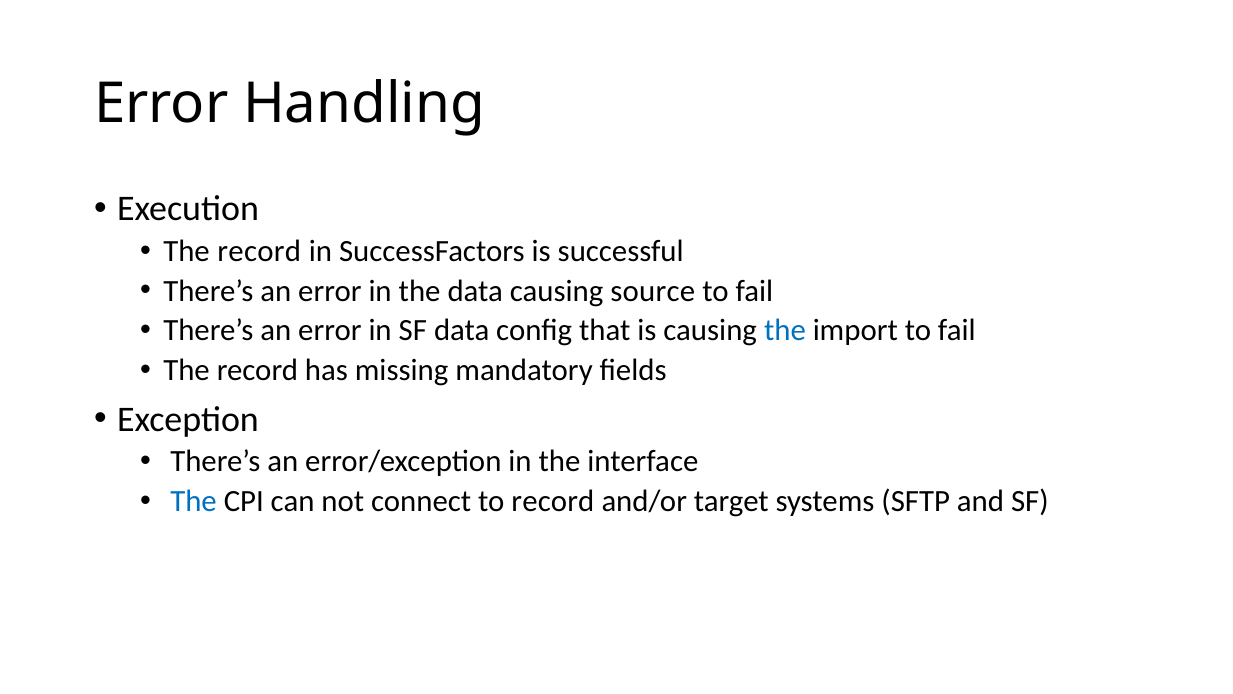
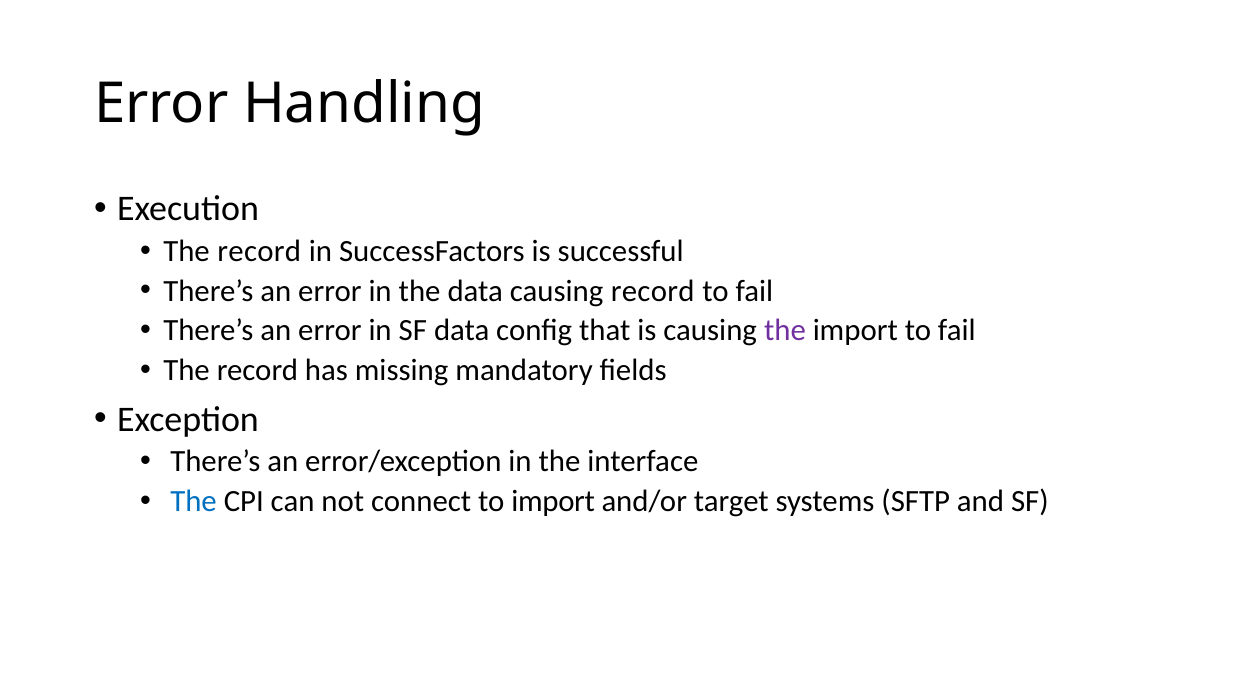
causing source: source -> record (653, 291)
the colour: blue -> purple (785, 330)
to record: record -> import (553, 501)
